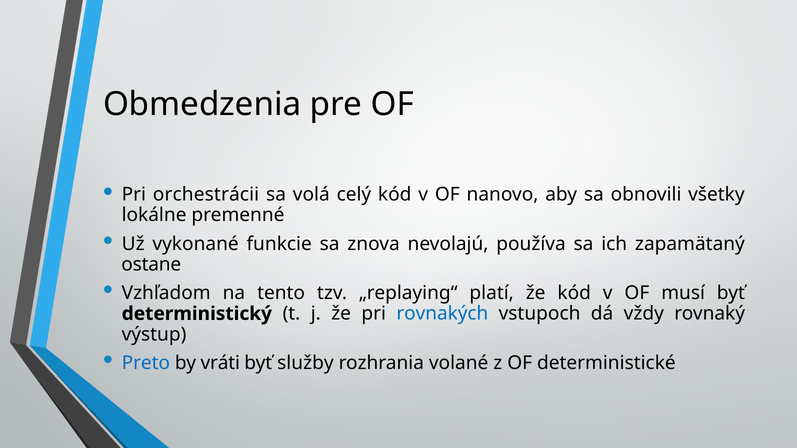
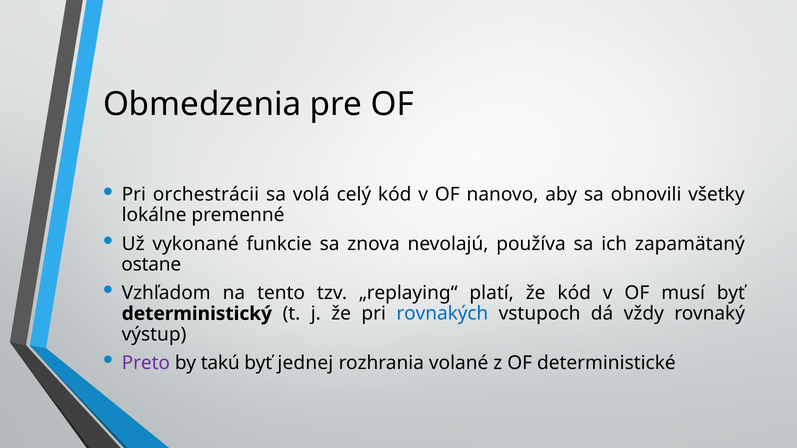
Preto colour: blue -> purple (146, 363)
vráti: vráti -> takú (220, 363)
služby: služby -> jednej (305, 363)
